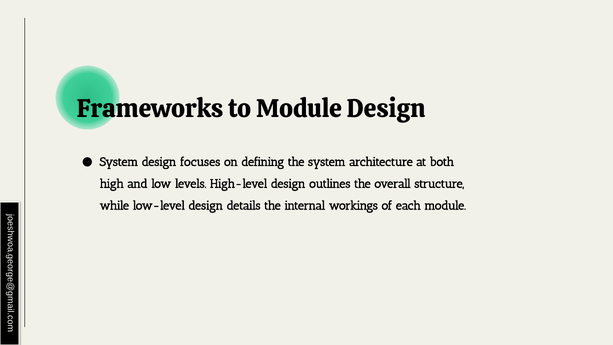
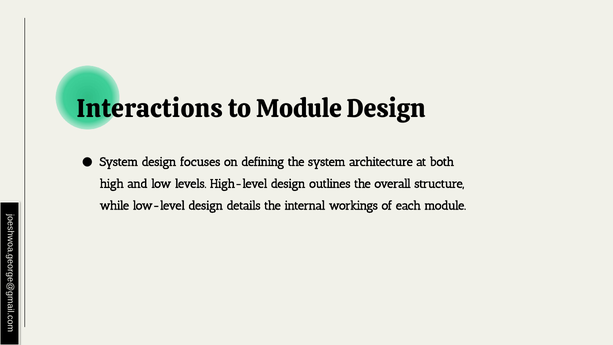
Frameworks: Frameworks -> Interactions (150, 109)
